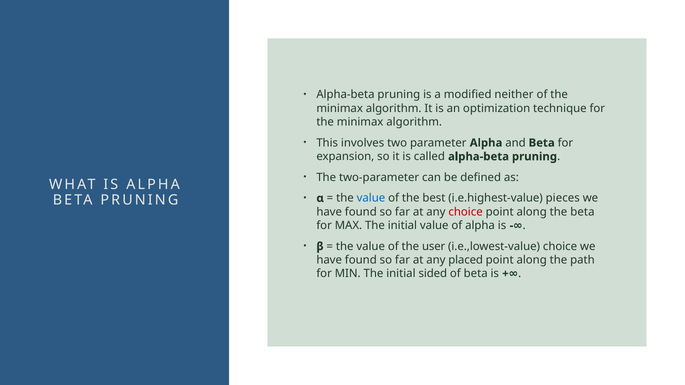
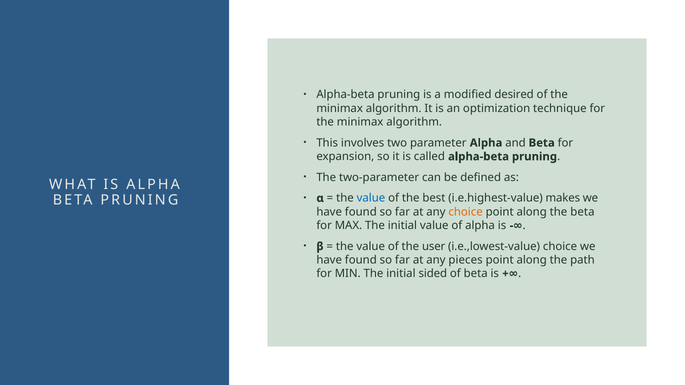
neither: neither -> desired (514, 95)
pieces: pieces -> makes (563, 198)
choice colour: red -> orange (466, 212)
placed: placed -> pieces (466, 260)
